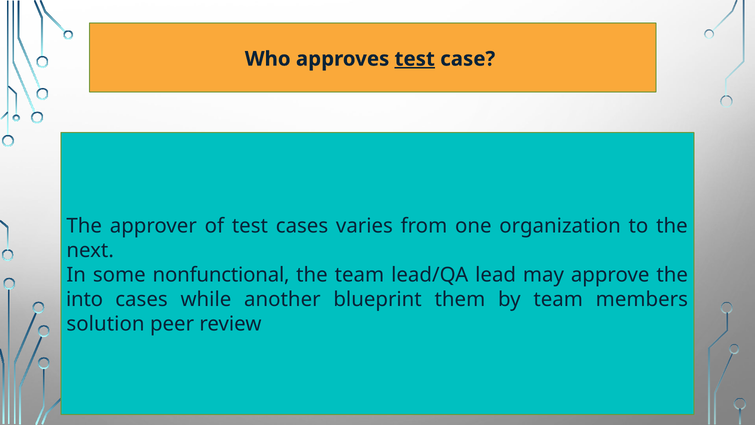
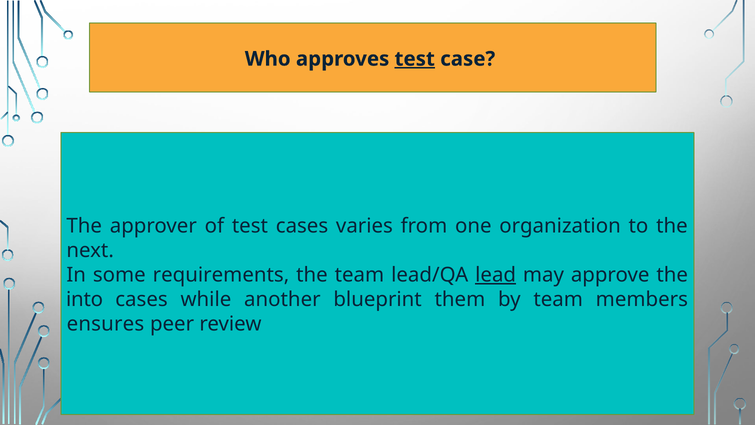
nonfunctional: nonfunctional -> requirements (221, 275)
lead underline: none -> present (496, 275)
solution: solution -> ensures (105, 324)
